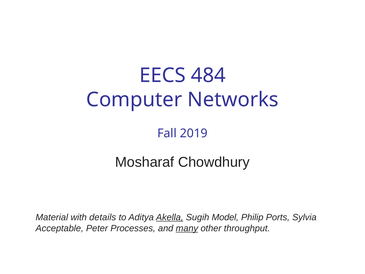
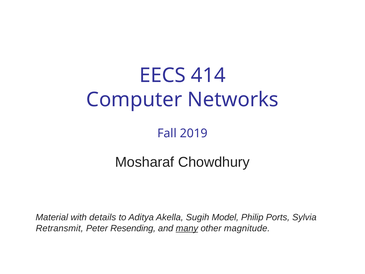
484: 484 -> 414 (208, 75)
Akella underline: present -> none (170, 217)
Acceptable: Acceptable -> Retransmit (60, 228)
Processes: Processes -> Resending (133, 228)
throughput: throughput -> magnitude (247, 228)
